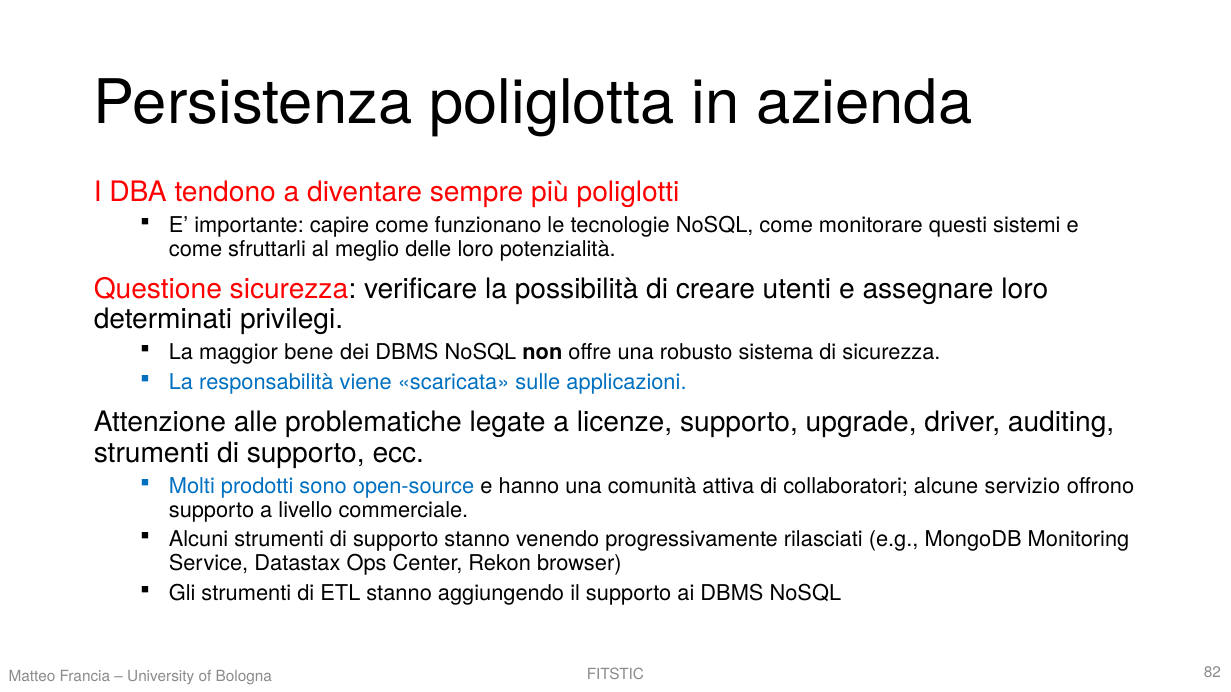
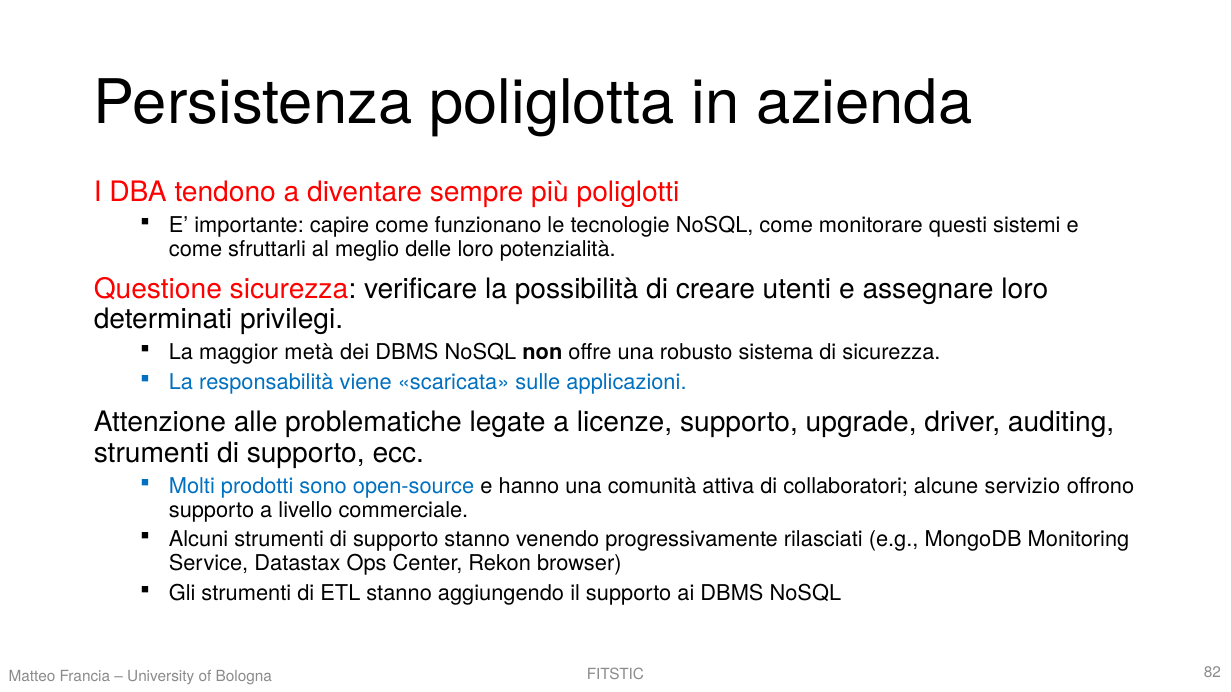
bene: bene -> metà (309, 353)
